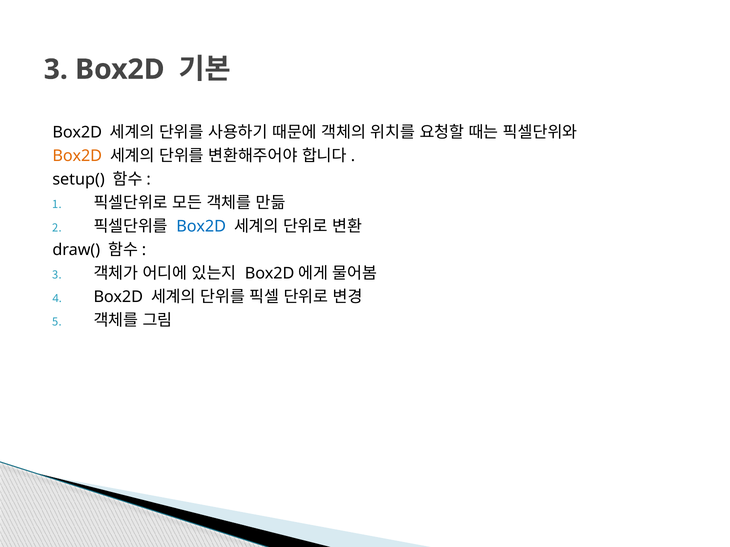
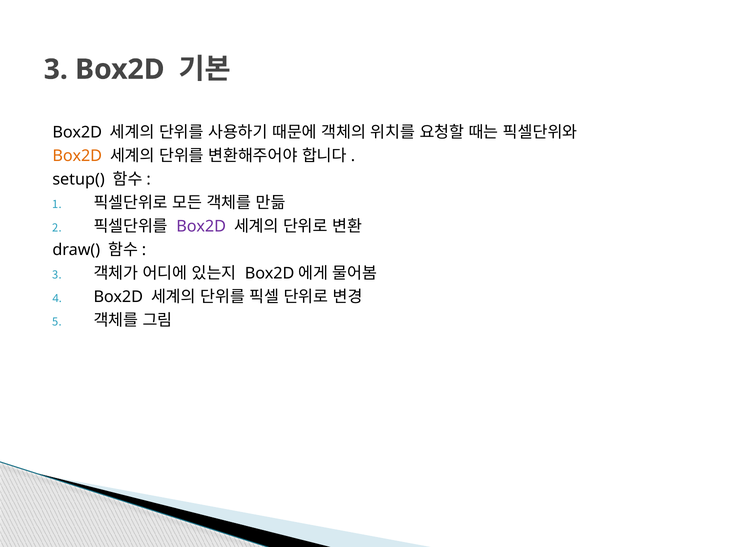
Box2D colour: blue -> purple (201, 227)
